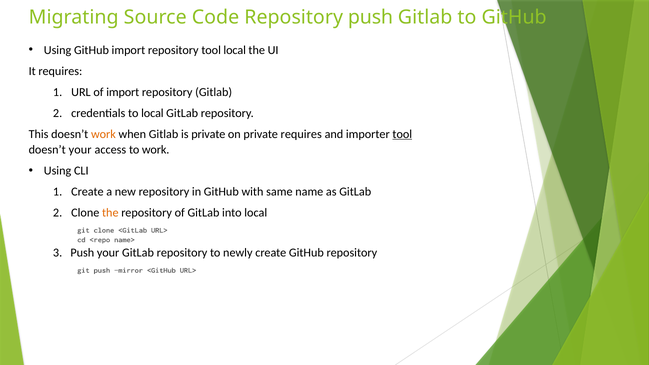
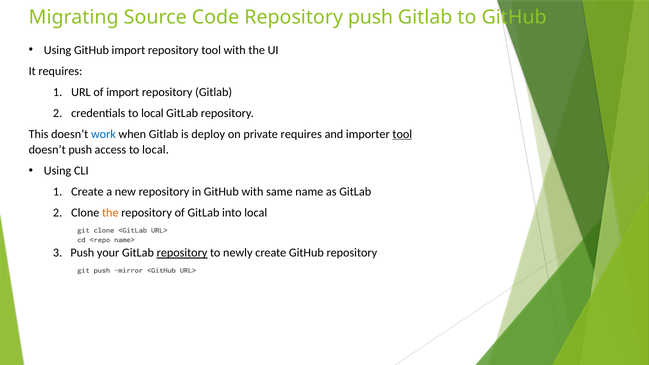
tool local: local -> with (235, 50)
work colour: orange -> blue (103, 134)
is private: private -> deploy (208, 134)
doesn’t your: your -> push (80, 150)
access to work: work -> local (156, 150)
repository underline: none -> present (182, 253)
